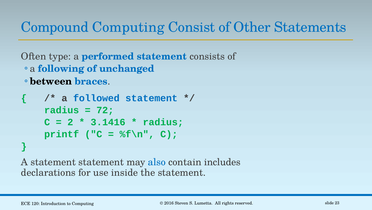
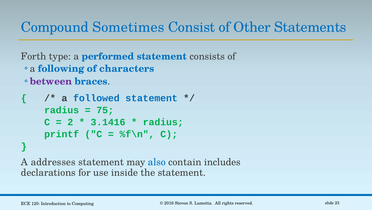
Compound Computing: Computing -> Sometimes (128, 27)
Often: Often -> Forth (34, 56)
unchanged: unchanged -> characters (127, 68)
between colour: black -> purple (51, 81)
72: 72 -> 75 (105, 110)
A statement: statement -> addresses (53, 162)
